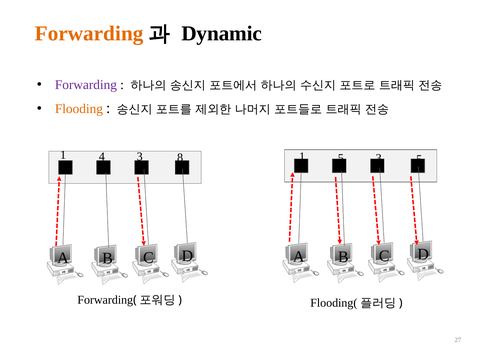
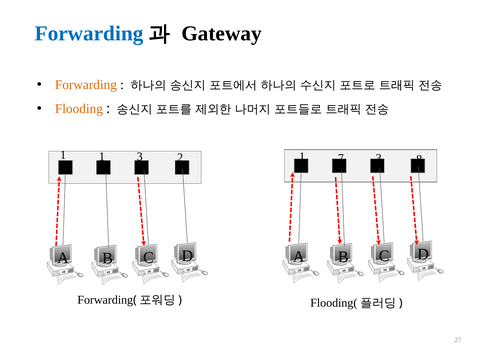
Forwarding colour: orange -> blue (89, 34)
Dynamic: Dynamic -> Gateway (222, 34)
Forwarding colour: purple -> orange (86, 85)
1 4: 4 -> 1 (102, 157)
8: 8 -> 2 (180, 158)
1 5: 5 -> 7 (341, 158)
3 5: 5 -> 8 (419, 159)
